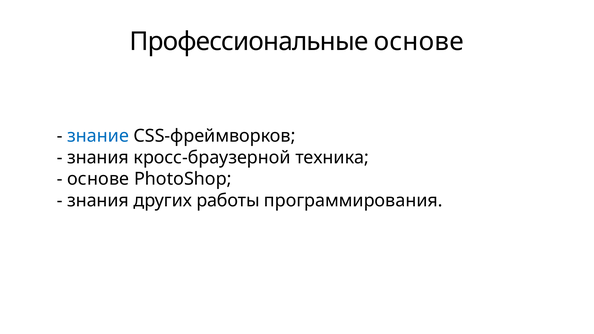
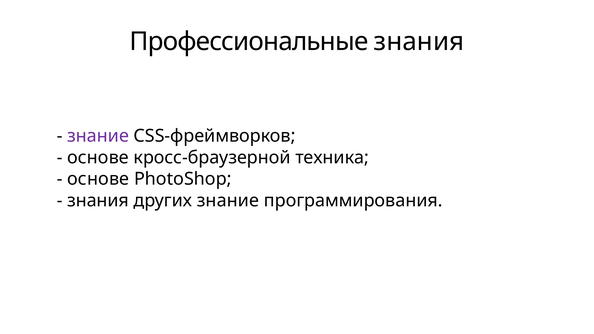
Профессиональные основе: основе -> знания (419, 42)
знание colour: blue -> purple (98, 136)
знания: знания -> основе (98, 158)
других работы: работы -> знание (228, 201)
